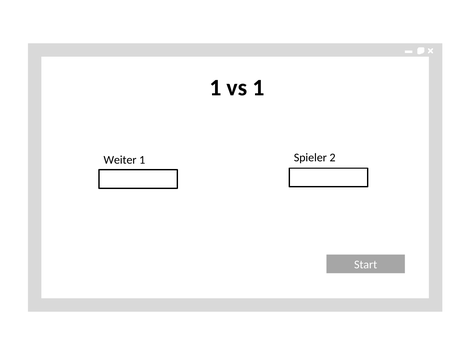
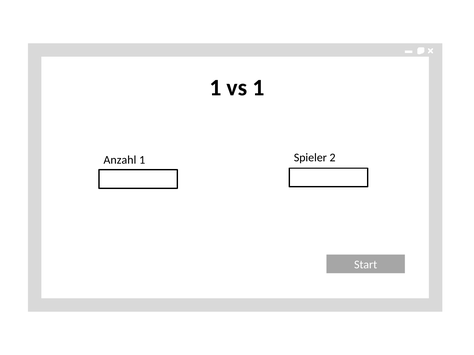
Weiter: Weiter -> Anzahl (120, 160)
